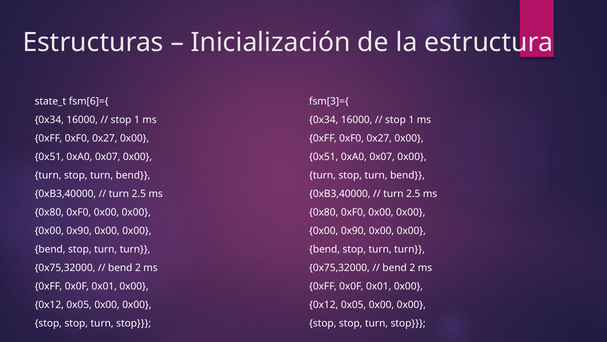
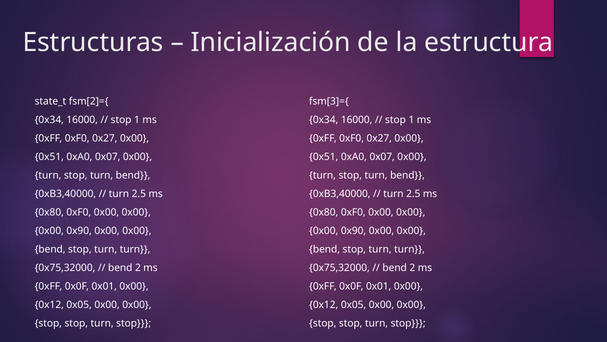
fsm[6]={: fsm[6]={ -> fsm[2]={ (89, 101)
